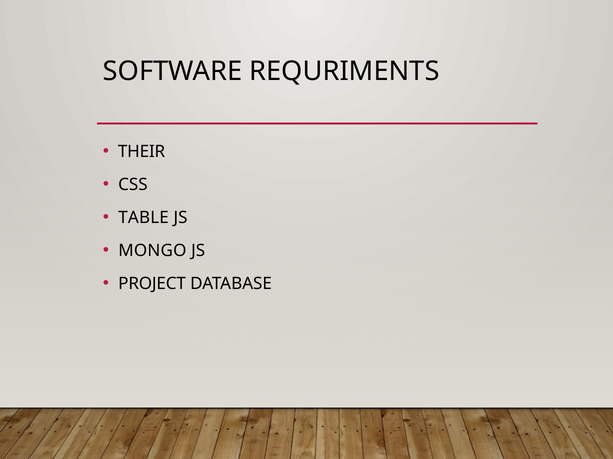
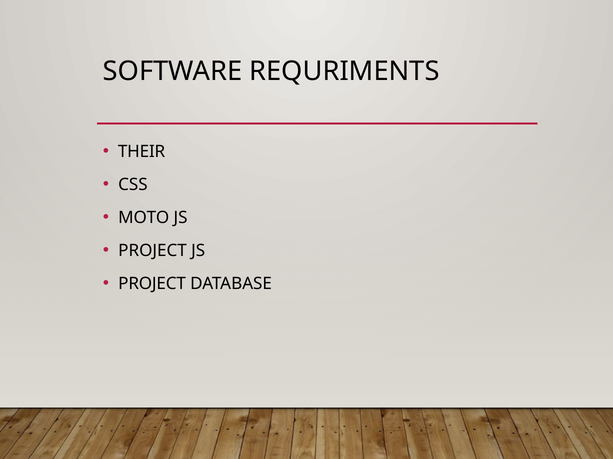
TABLE: TABLE -> MOTO (144, 218)
MONGO: MONGO -> PROJECT (153, 251)
